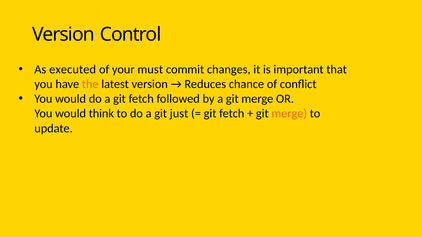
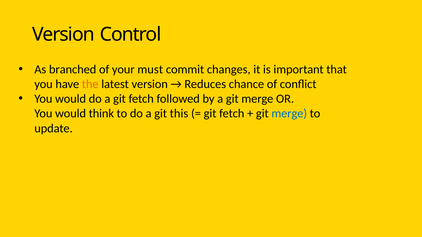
executed: executed -> branched (73, 69)
just: just -> this (179, 114)
merge colour: orange -> blue (289, 114)
